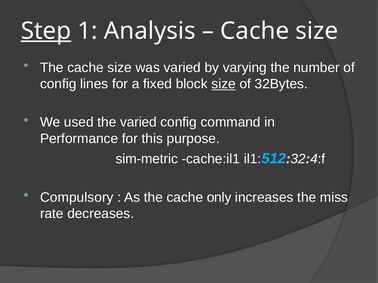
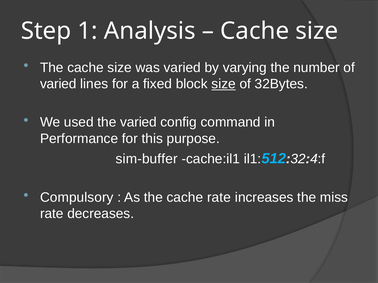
Step underline: present -> none (46, 31)
config: config -> varied (58, 84)
sim-metric: sim-metric -> sim-buffer (147, 159)
cache only: only -> rate (219, 198)
